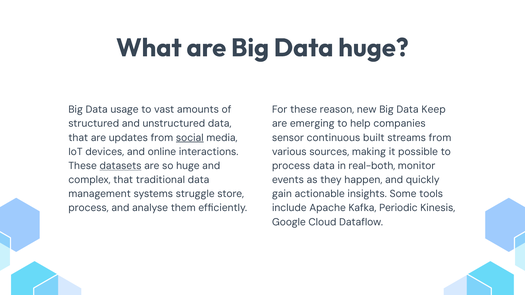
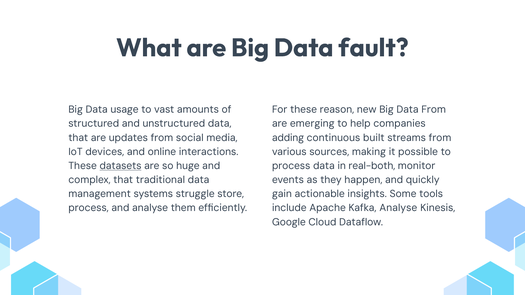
Data huge: huge -> fault (373, 48)
Data Keep: Keep -> From (434, 110)
social underline: present -> none (190, 138)
sensor: sensor -> adding (288, 138)
Kafka Periodic: Periodic -> Analyse (398, 208)
